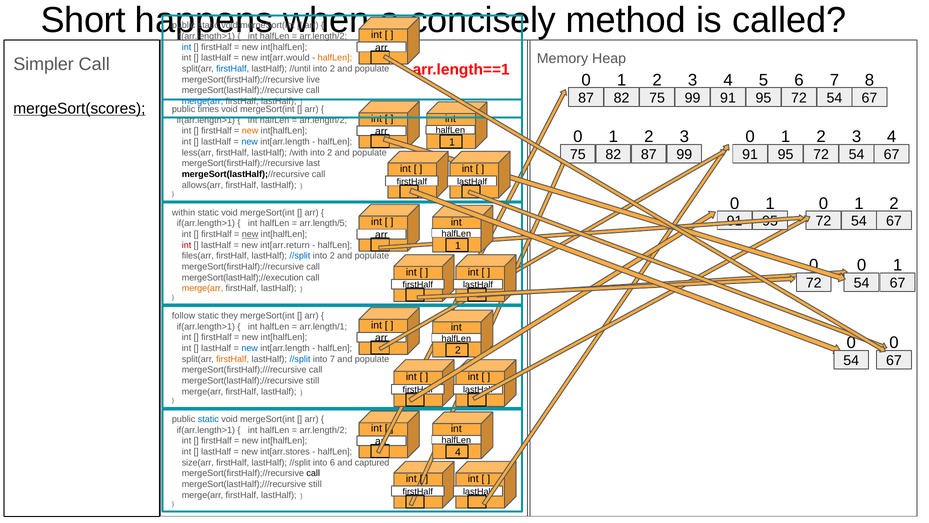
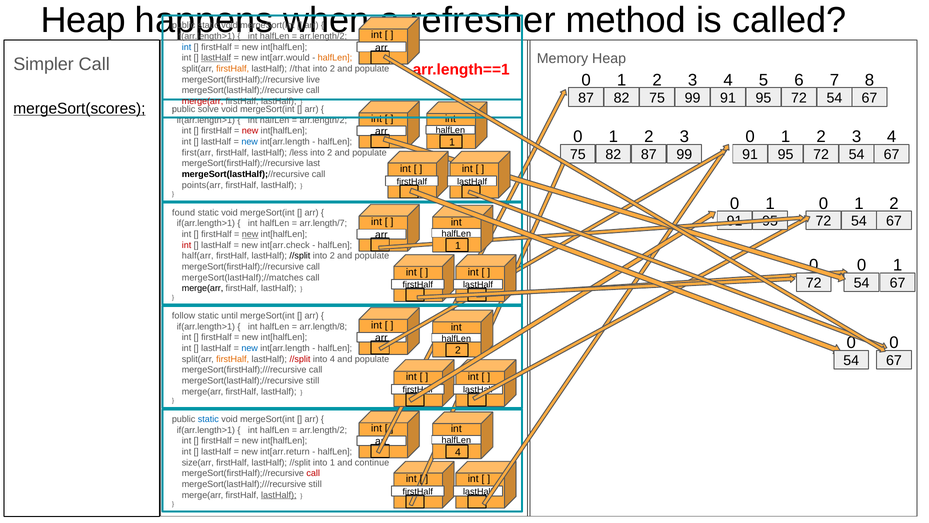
Short: Short -> Heap (83, 20)
concisely: concisely -> refresher (483, 20)
lastHalf underline: none -> present (216, 58)
firstHalf colour: blue -> orange (233, 69)
//until: //until -> //that (300, 69)
merge(arr colour: blue -> red (203, 101)
times: times -> solve (208, 109)
new colour: orange -> red (250, 131)
less(arr: less(arr -> first(arr (198, 152)
/with: /with -> /less (299, 152)
allows(arr: allows(arr -> points(arr (202, 185)
within: within -> found (184, 212)
arr.length/5: arr.length/5 -> arr.length/7 (323, 223)
int[arr.return: int[arr.return -> int[arr.check (285, 245)
files(arr: files(arr -> half(arr (198, 256)
//split colour: blue -> black (300, 256)
mergeSort(lastHalf);//execution: mergeSort(lastHalf);//execution -> mergeSort(lastHalf);//matches (243, 277)
merge(arr colour: orange -> black (203, 288)
they: they -> until (230, 316)
arr.length/1: arr.length/1 -> arr.length/8 (323, 326)
//split colour: blue -> red (300, 359)
into 7: 7 -> 4 (332, 359)
int[arr.stores: int[arr.stores -> int[arr.return (285, 451)
into 6: 6 -> 1 (332, 462)
captured: captured -> continue (372, 462)
call colour: black -> red (313, 473)
lastHalf underline: none -> present (279, 495)
